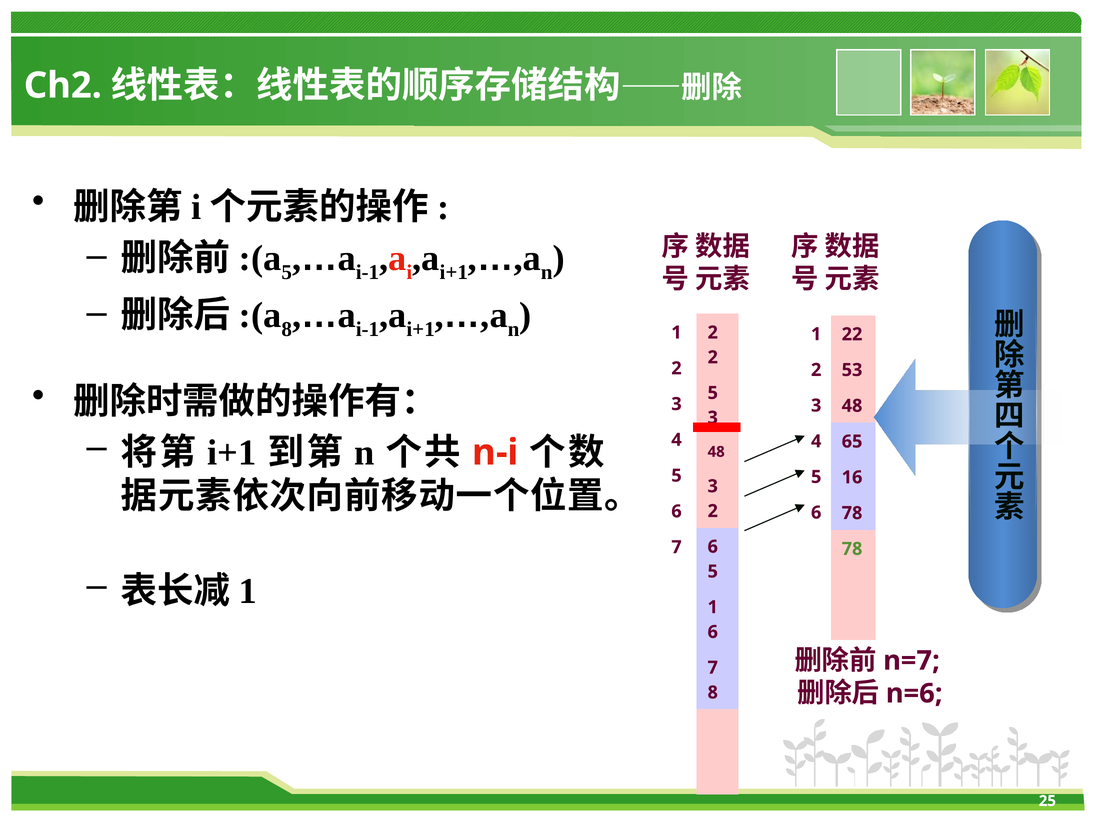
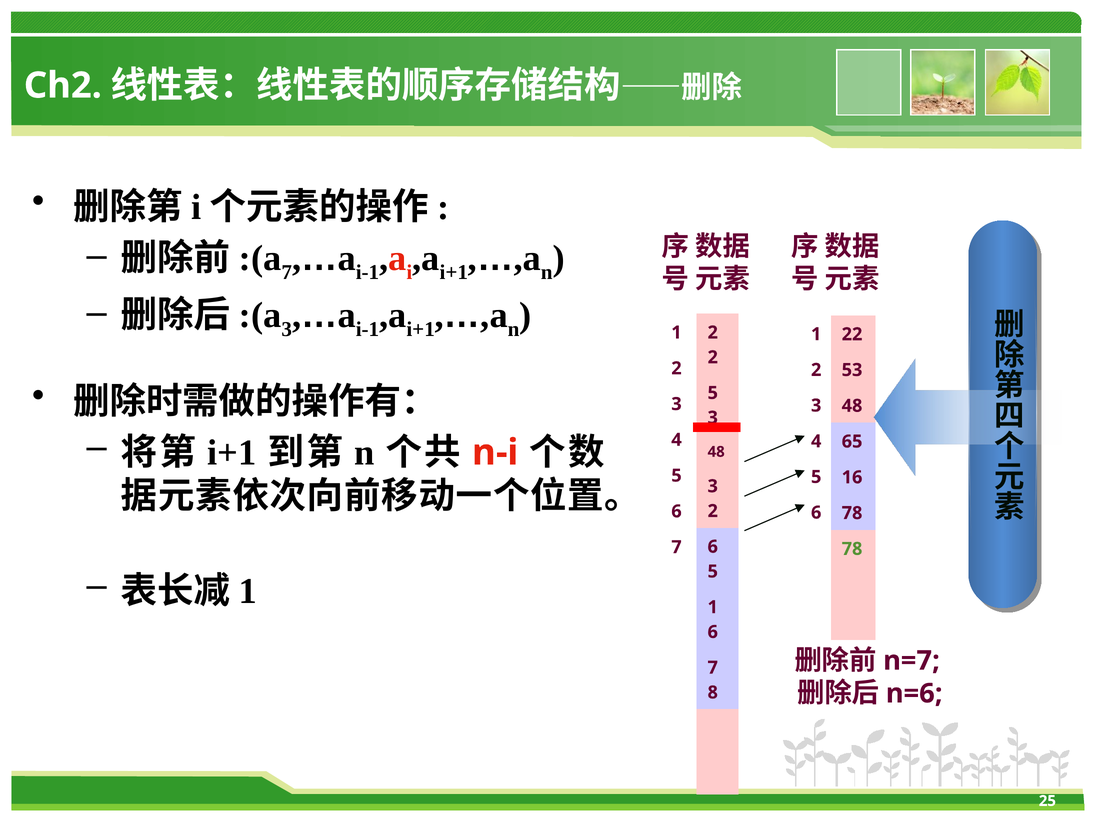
5: 5 -> 7 (287, 272)
8: 8 -> 3 (287, 329)
